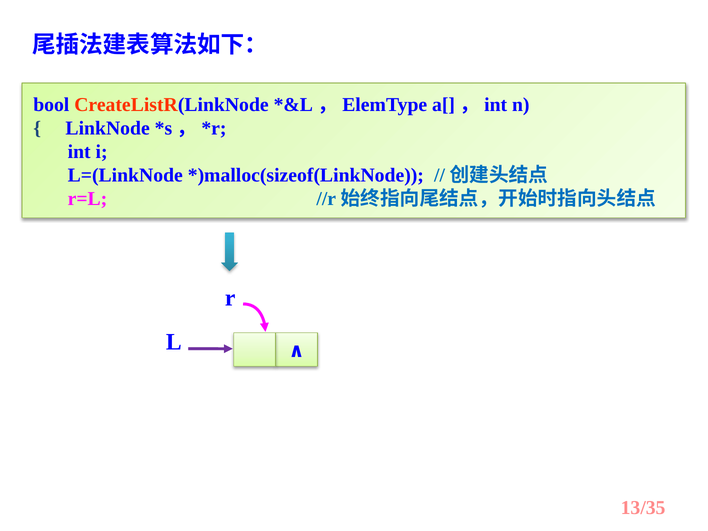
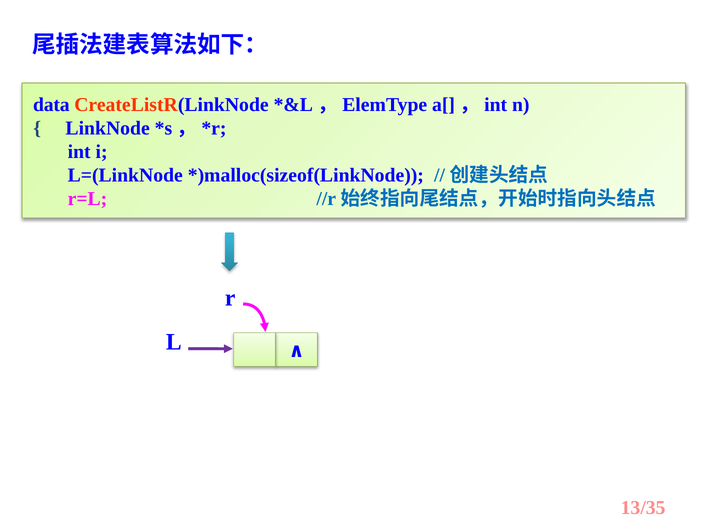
bool: bool -> data (51, 105)
